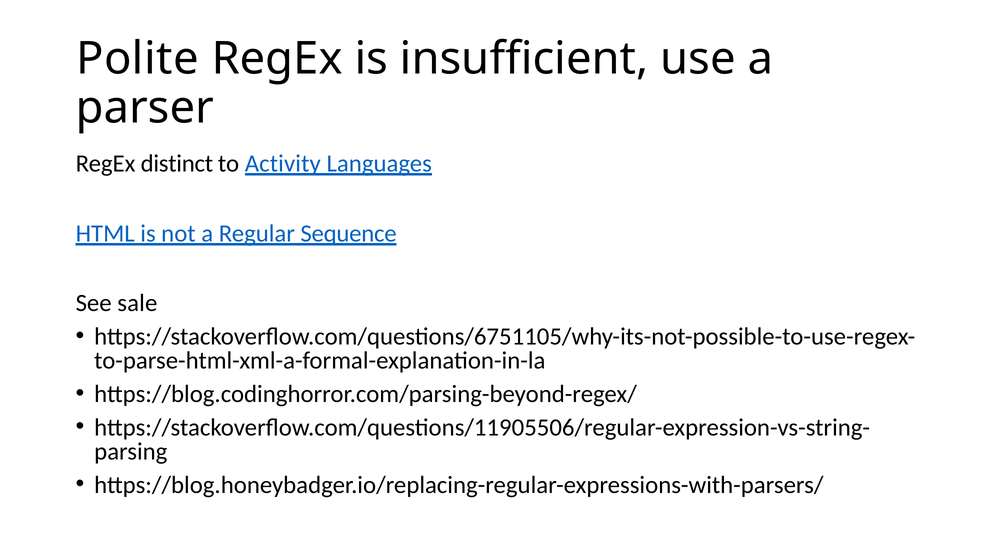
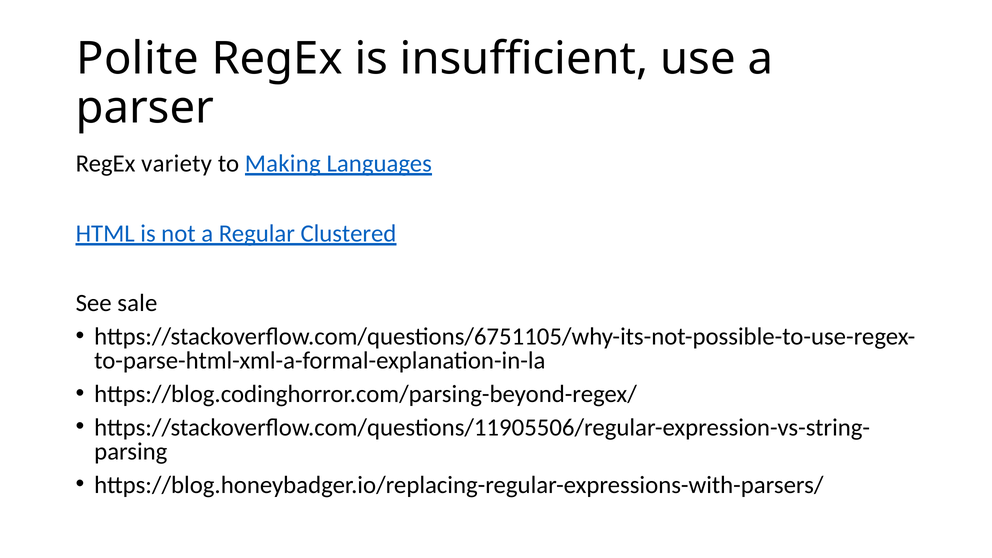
distinct: distinct -> variety (177, 164)
Activity: Activity -> Making (283, 164)
Sequence: Sequence -> Clustered (348, 234)
